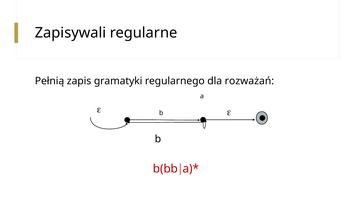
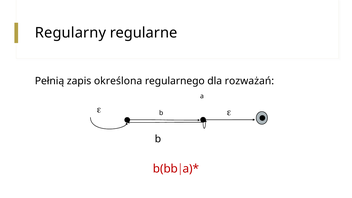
Zapisywali: Zapisywali -> Regularny (70, 33)
gramatyki: gramatyki -> określona (118, 81)
